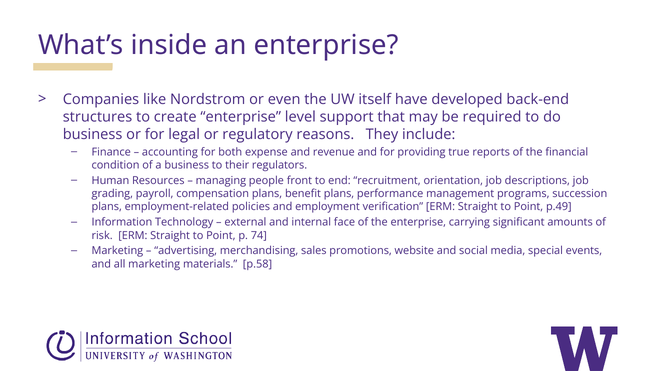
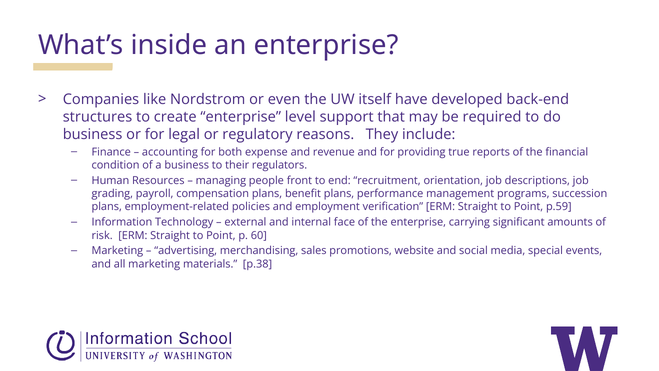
p.49: p.49 -> p.59 (559, 207)
74: 74 -> 60 (259, 235)
p.58: p.58 -> p.38 (258, 264)
